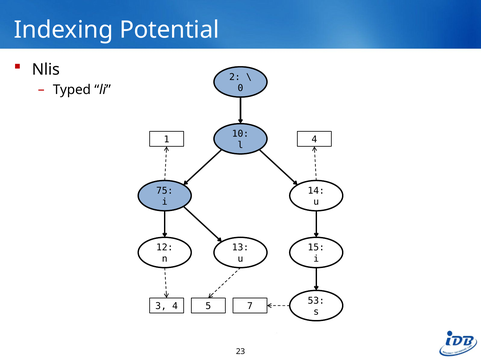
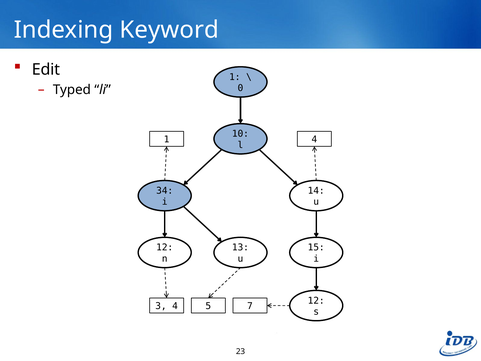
Potential: Potential -> Keyword (169, 30)
Nlis: Nlis -> Edit (46, 70)
2: 2 -> 1 (235, 77)
75: 75 -> 34 (165, 191)
53: 53 -> 12 (316, 300)
